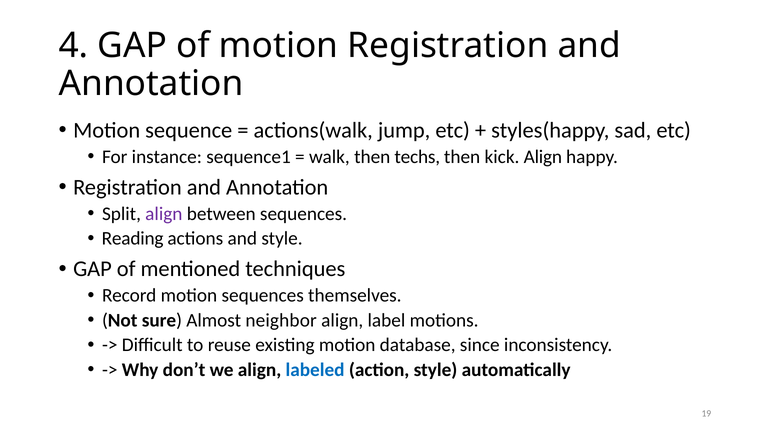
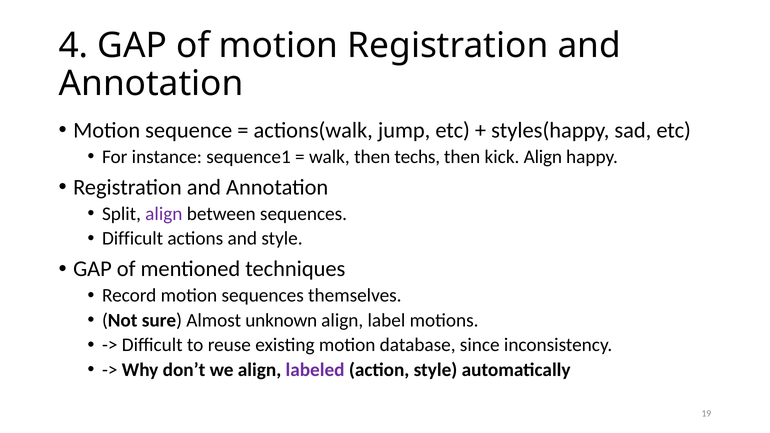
Reading: Reading -> Difficult (133, 239)
neighbor: neighbor -> unknown (281, 320)
labeled colour: blue -> purple (315, 370)
